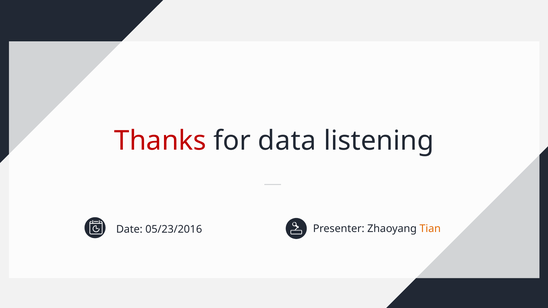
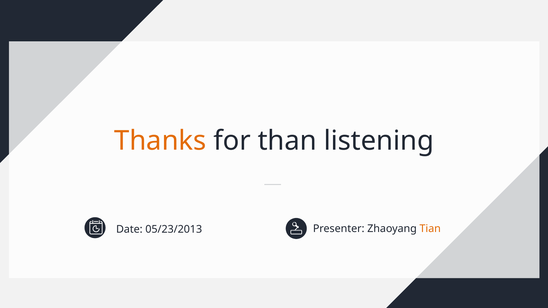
Thanks colour: red -> orange (160, 141)
data: data -> than (287, 141)
05/23/2016: 05/23/2016 -> 05/23/2013 (174, 230)
